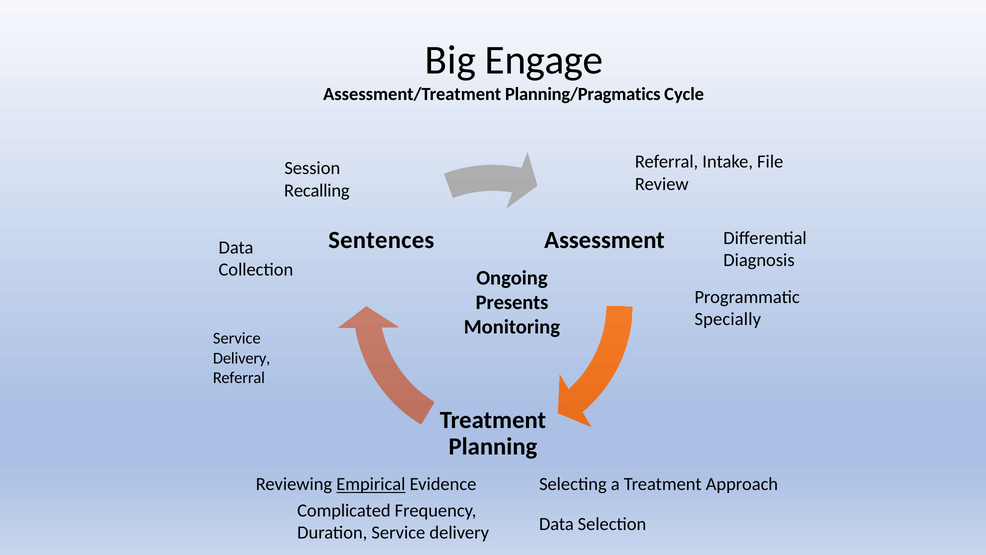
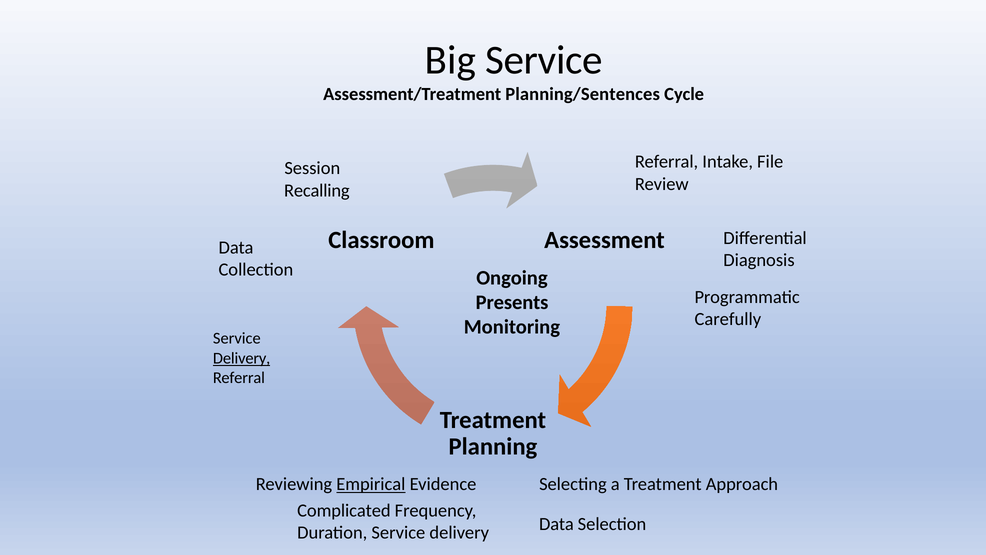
Big Engage: Engage -> Service (544, 60)
Planning/Pragmatics: Planning/Pragmatics -> Planning/Sentences (583, 94)
Sentences: Sentences -> Classroom (381, 240)
Specially: Specially -> Carefully (728, 319)
Delivery underline: none -> present (242, 358)
